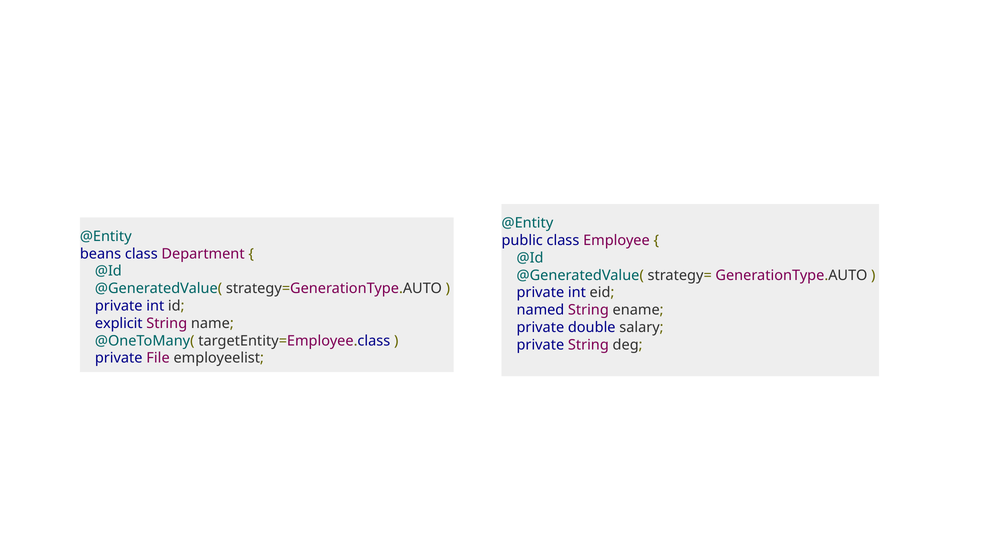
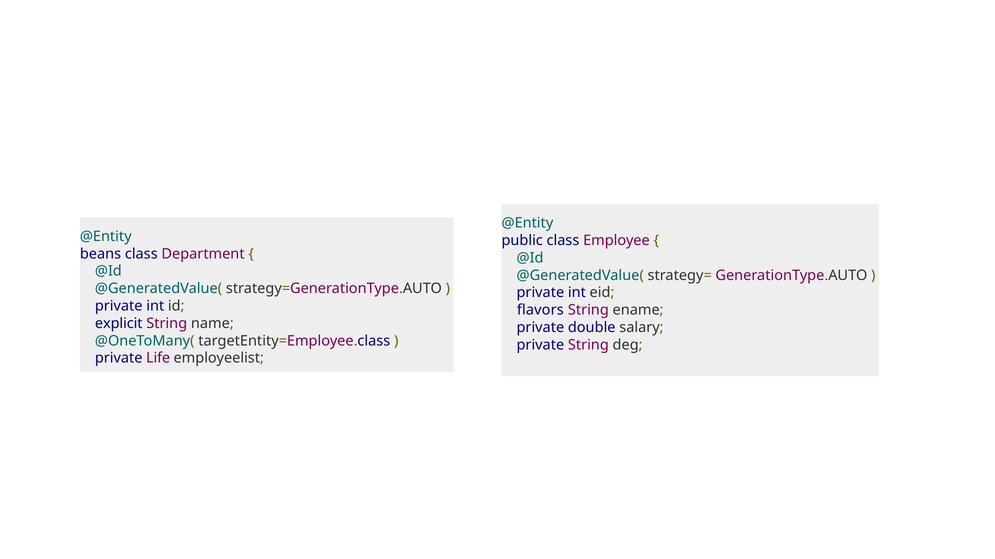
named: named -> flavors (540, 310)
File: File -> Life (158, 359)
